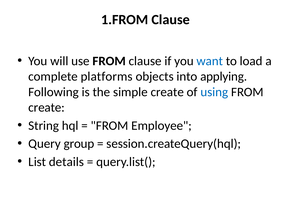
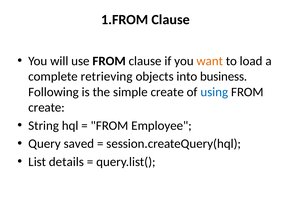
want colour: blue -> orange (210, 61)
platforms: platforms -> retrieving (107, 77)
applying: applying -> business (224, 77)
group: group -> saved (79, 144)
